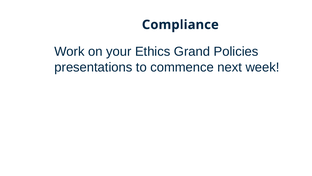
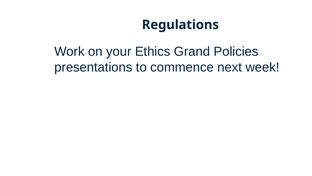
Compliance: Compliance -> Regulations (180, 25)
